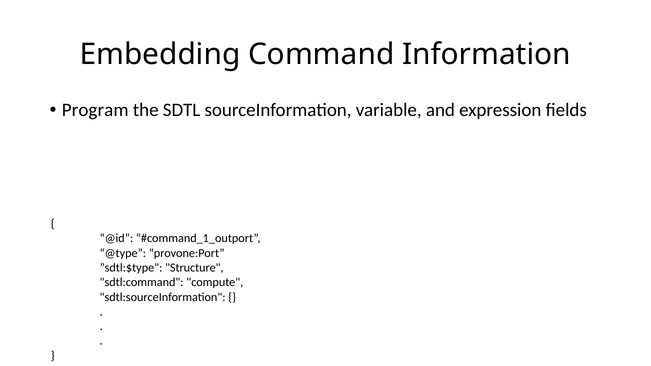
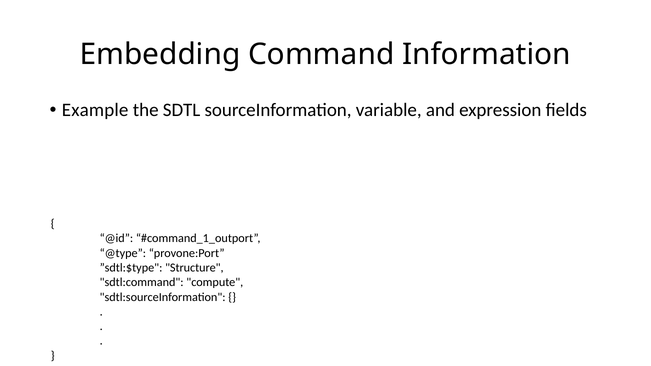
Program: Program -> Example (95, 110)
